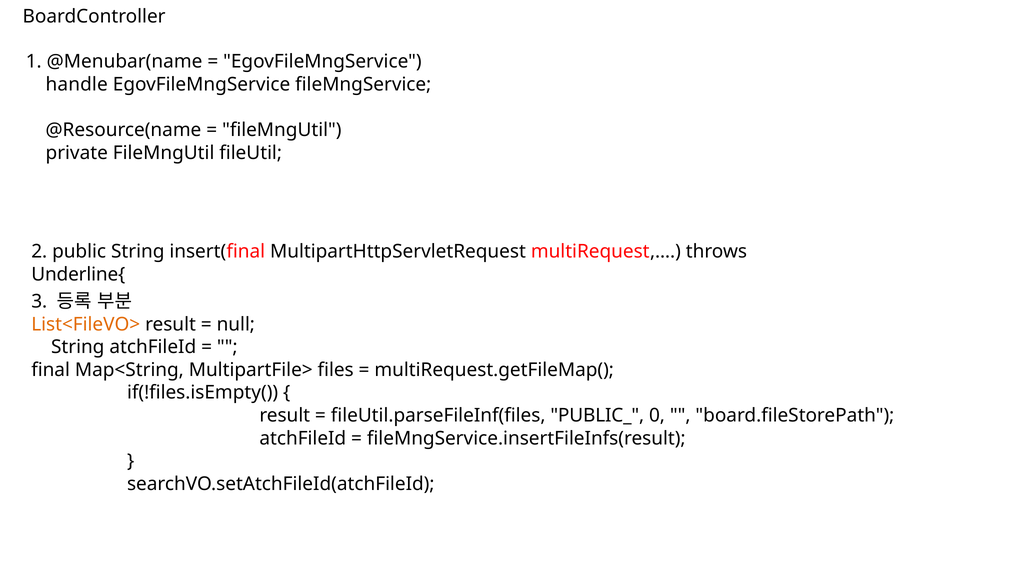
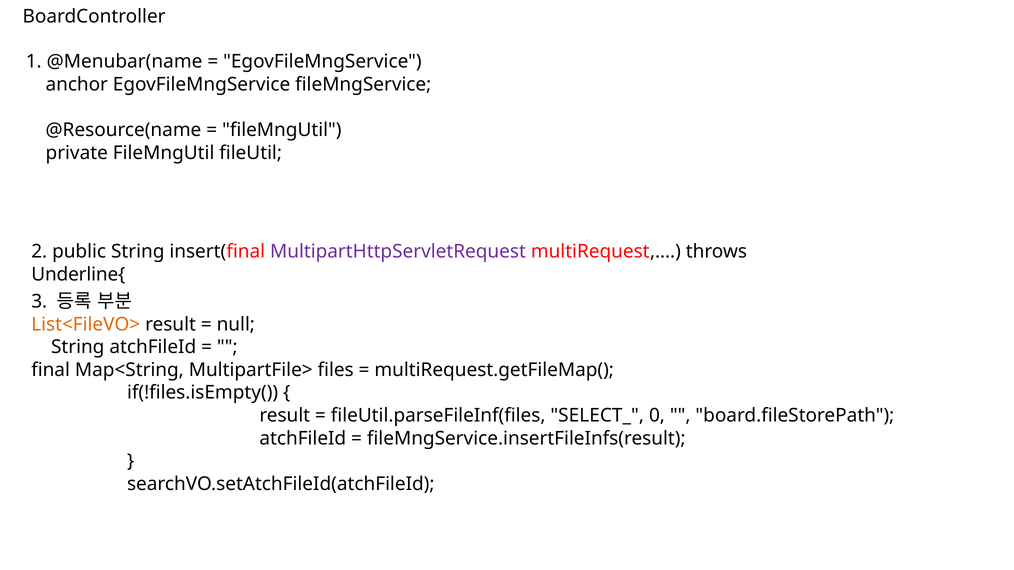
handle: handle -> anchor (77, 85)
MultipartHttpServletRequest colour: black -> purple (398, 252)
PUBLIC_: PUBLIC_ -> SELECT_ (597, 416)
